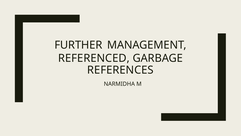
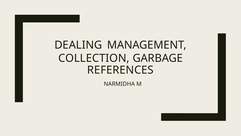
FURTHER: FURTHER -> DEALING (78, 45)
REFERENCED: REFERENCED -> COLLECTION (94, 58)
